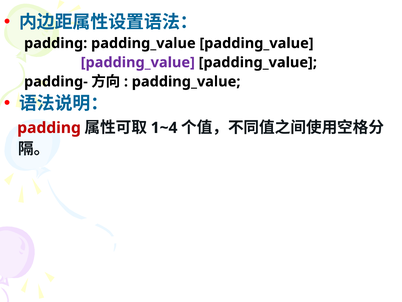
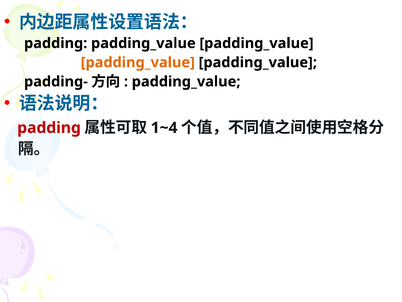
padding_value colour: purple -> orange (138, 62)
